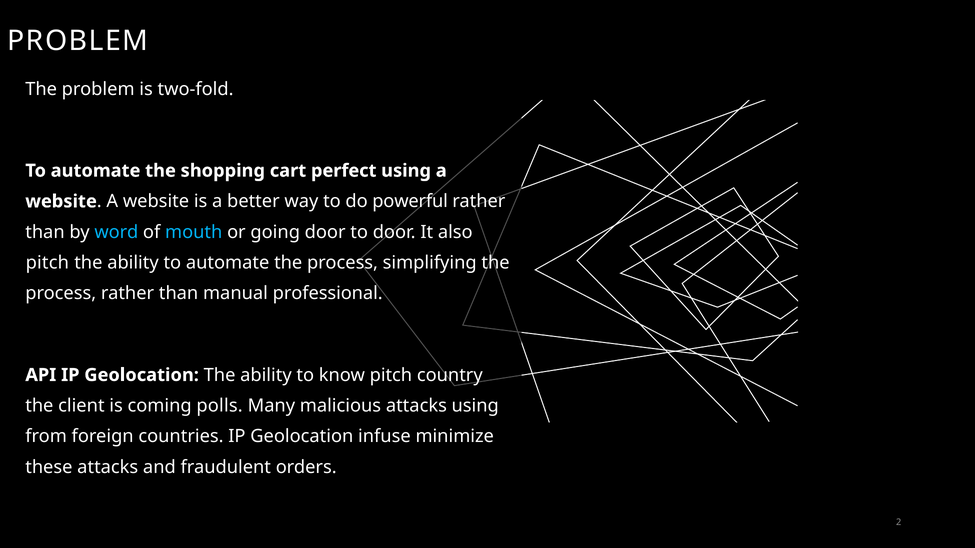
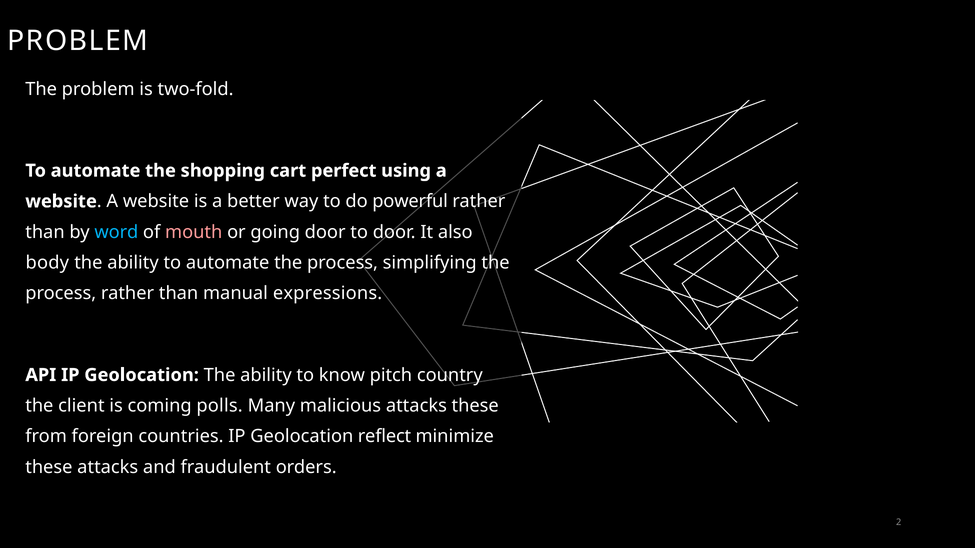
mouth colour: light blue -> pink (194, 232)
pitch: pitch -> body (47, 263)
professional: professional -> expressions (328, 294)
attacks using: using -> these (475, 406)
infuse: infuse -> reflect (384, 437)
